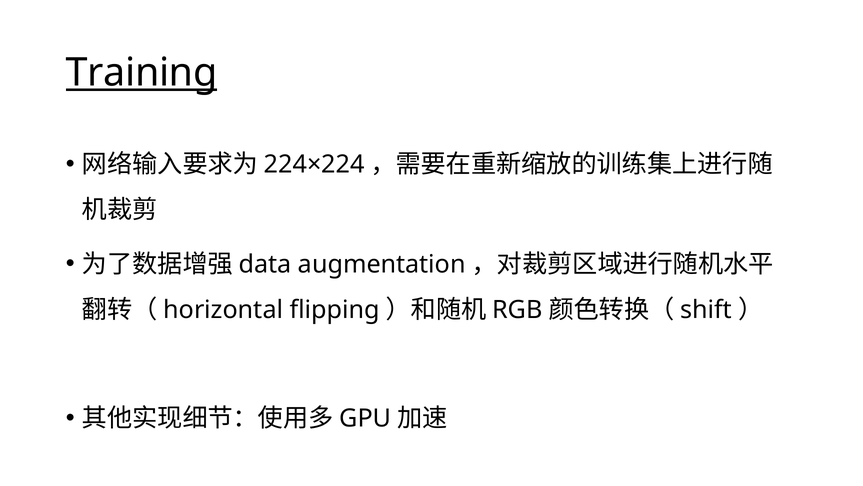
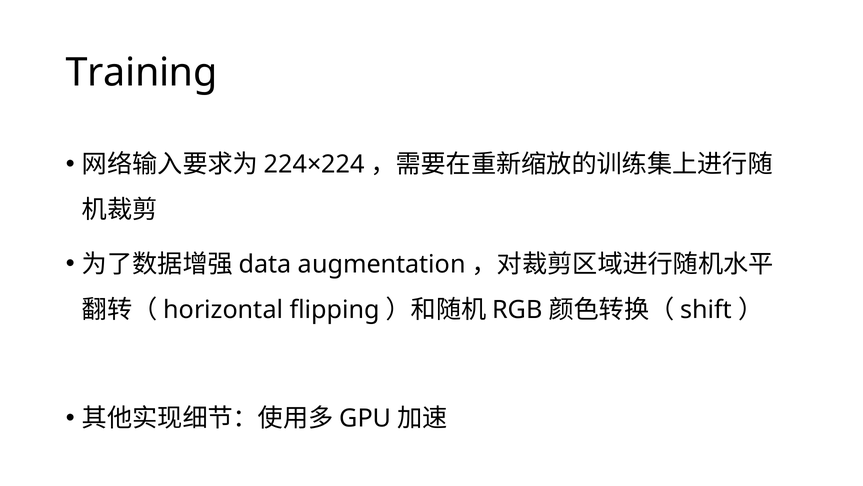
Training underline: present -> none (142, 72)
